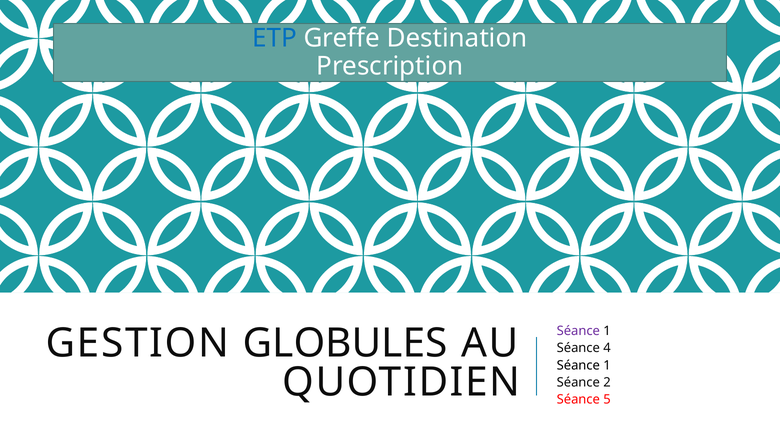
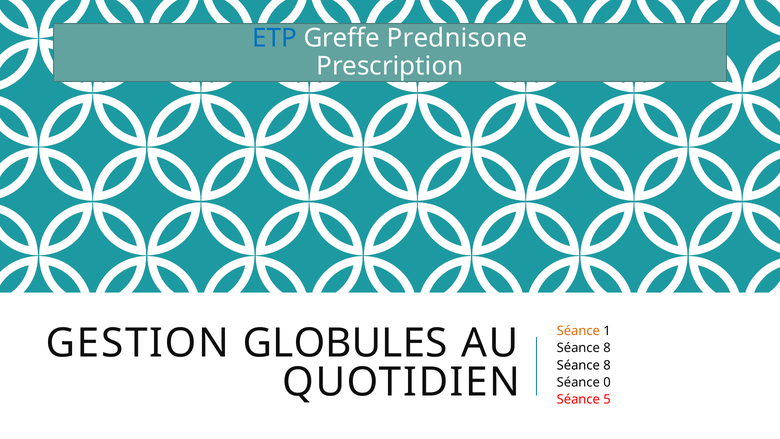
Destination: Destination -> Prednisone (457, 38)
Séance colour: purple -> orange (578, 331)
4: 4 -> 8 (607, 348)
1: 1 -> 8 (607, 365)
2: 2 -> 0 (607, 382)
